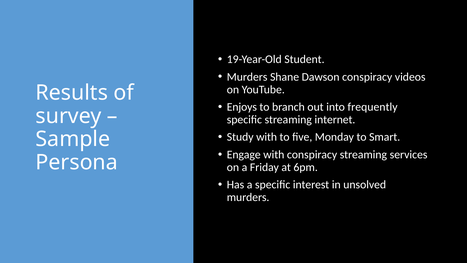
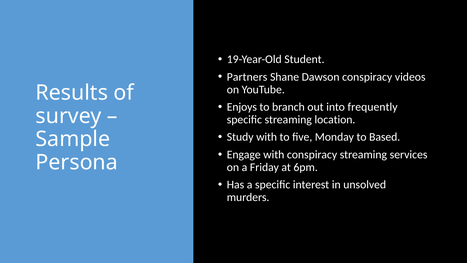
Murders: Murders -> Partners (247, 77)
internet: internet -> location (335, 119)
Smart: Smart -> Based (385, 137)
